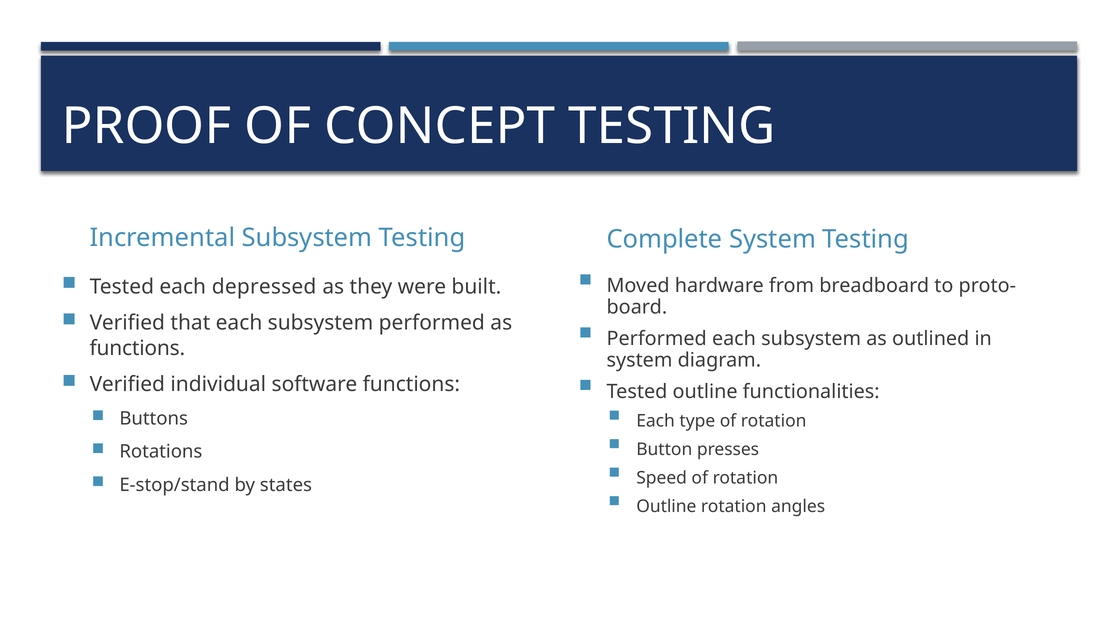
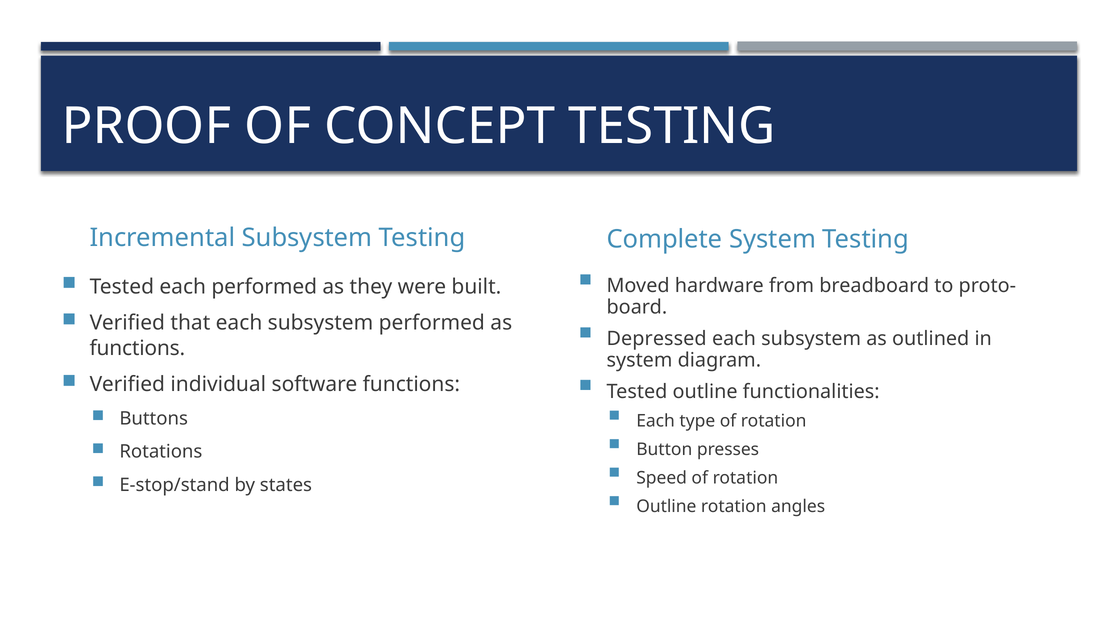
each depressed: depressed -> performed (264, 287)
Performed: Performed -> Depressed (657, 339)
